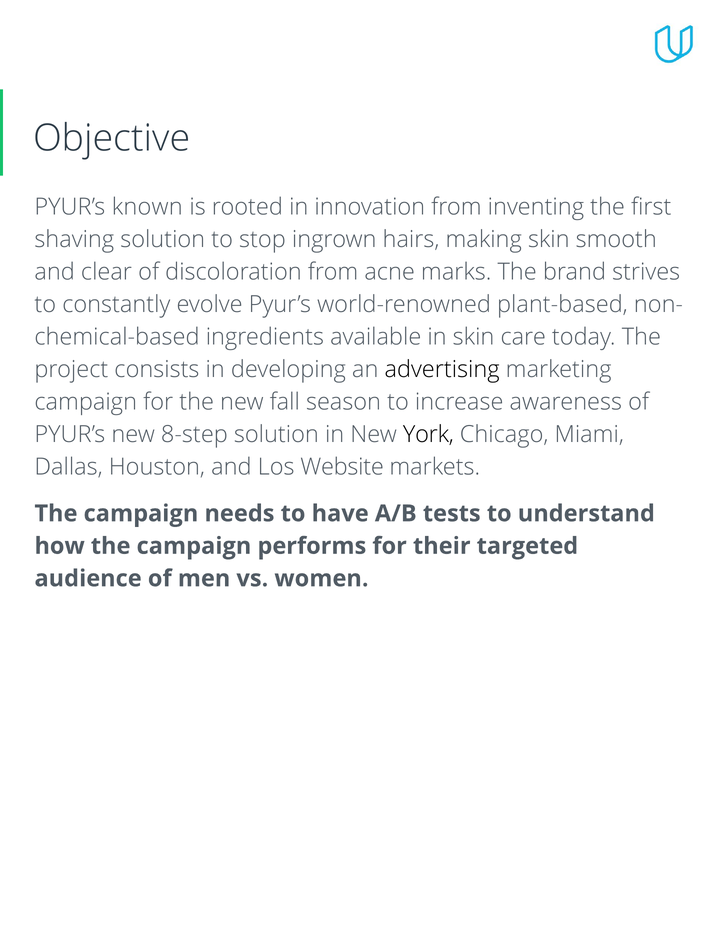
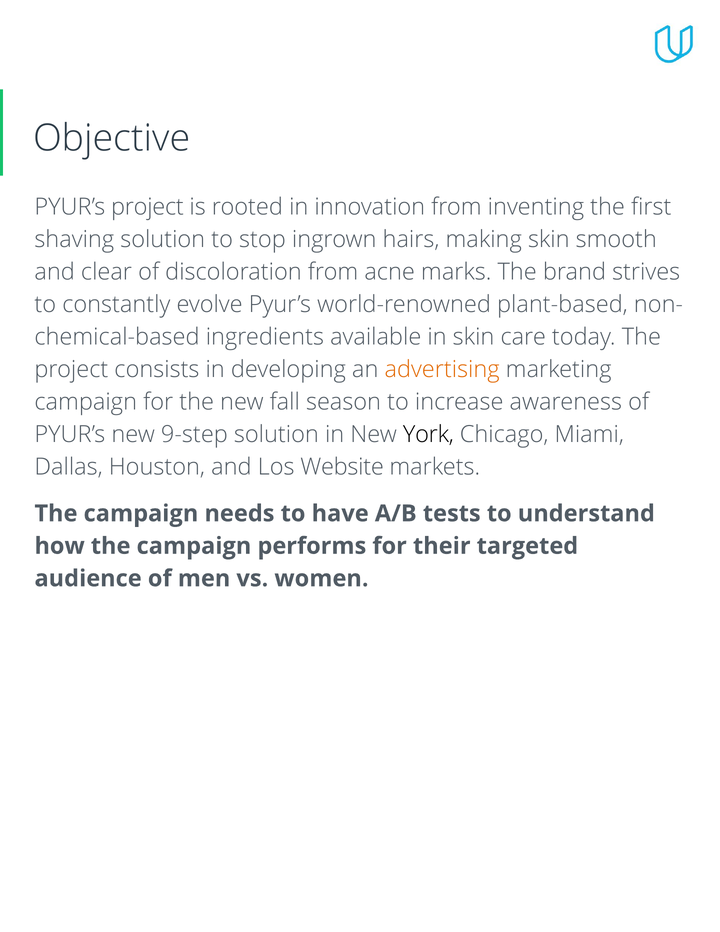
PYUR’s known: known -> project (147, 207)
advertising colour: black -> orange (442, 369)
8-step: 8-step -> 9-step (194, 434)
